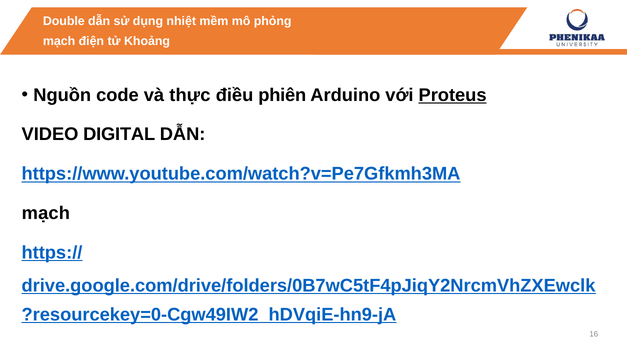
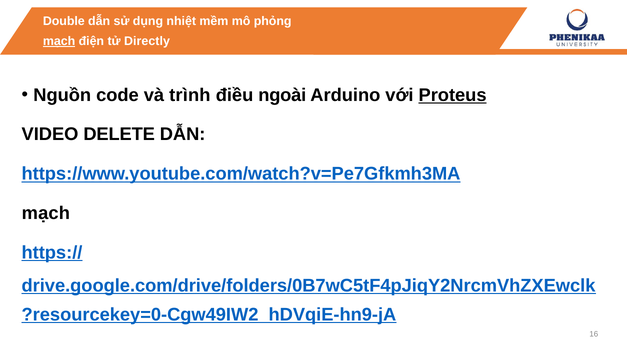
mạch underline: none -> present (59, 41)
Khoảng: Khoảng -> Directly (147, 41)
thực: thực -> trình (190, 95)
phiên: phiên -> ngoài (282, 95)
DIGITAL: DIGITAL -> DELETE (119, 134)
